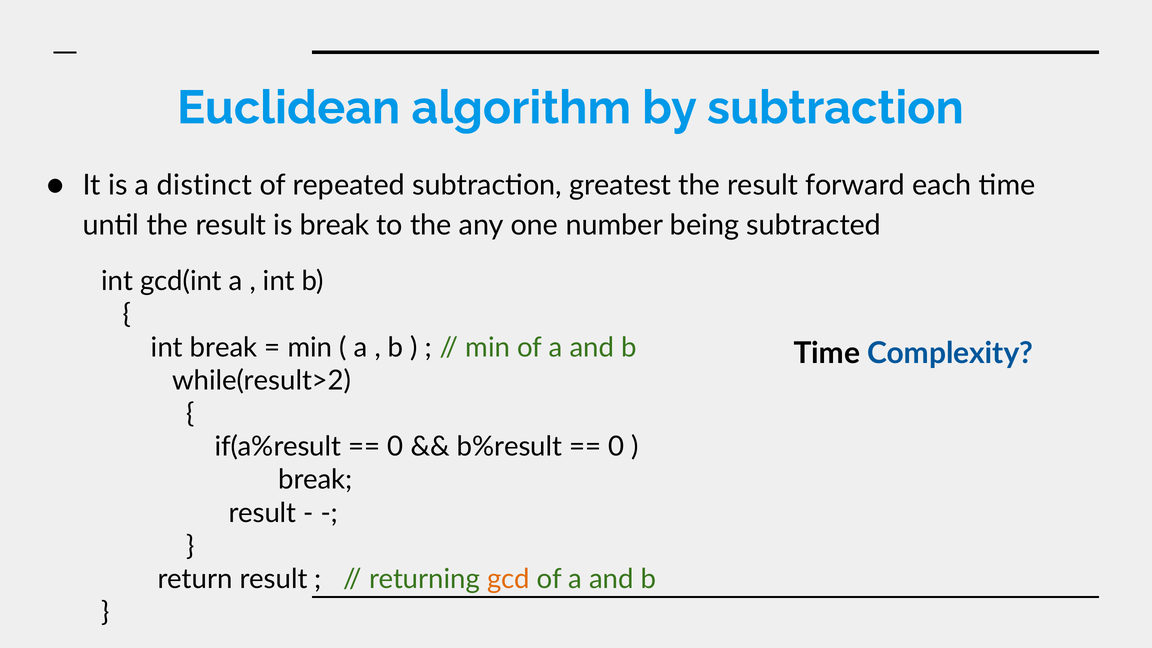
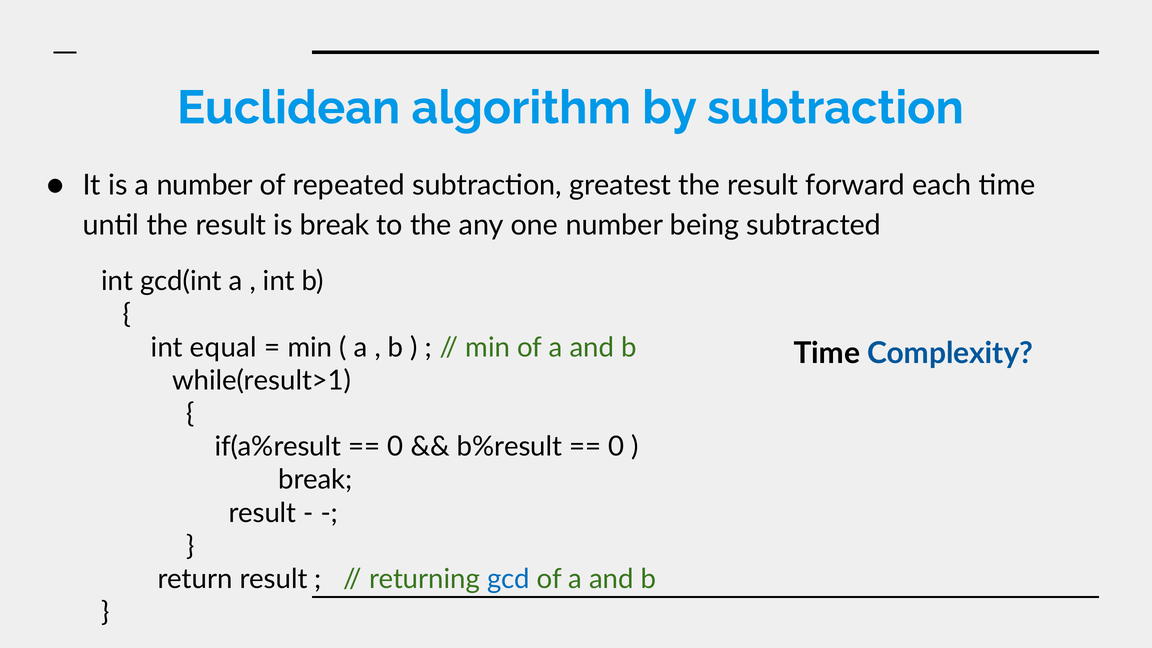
a distinct: distinct -> number (205, 185)
int break: break -> equal (223, 347)
while(result>2: while(result>2 -> while(result>1 (262, 381)
gcd colour: orange -> blue (509, 579)
